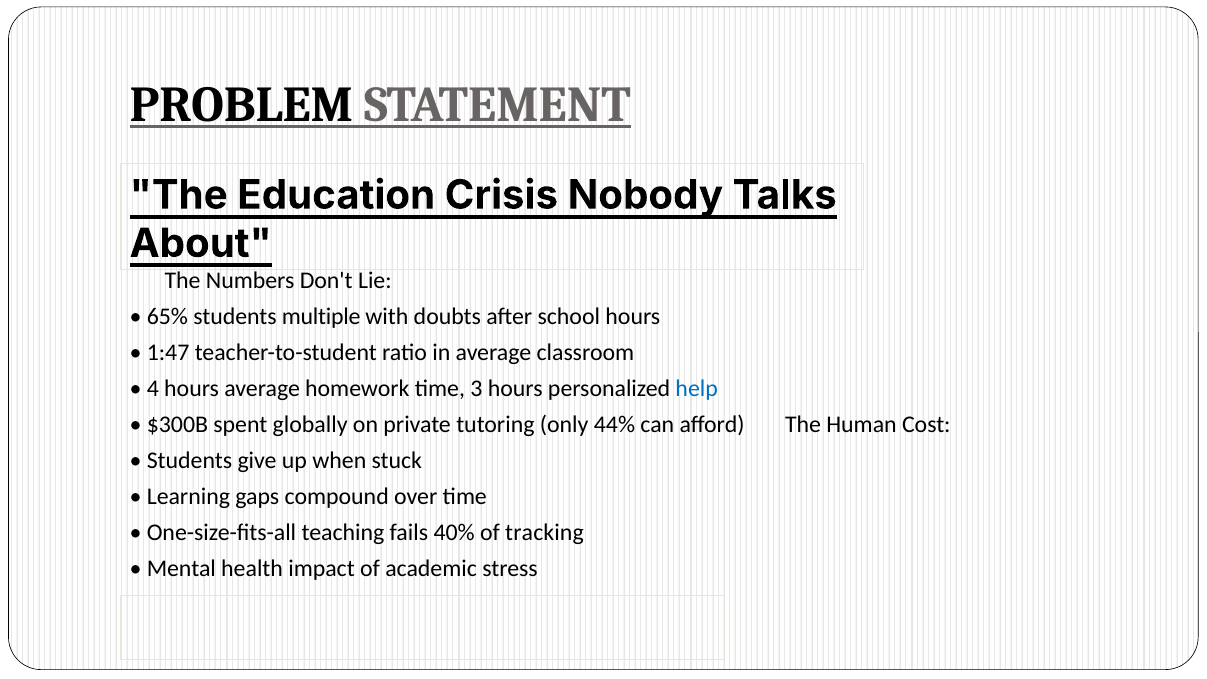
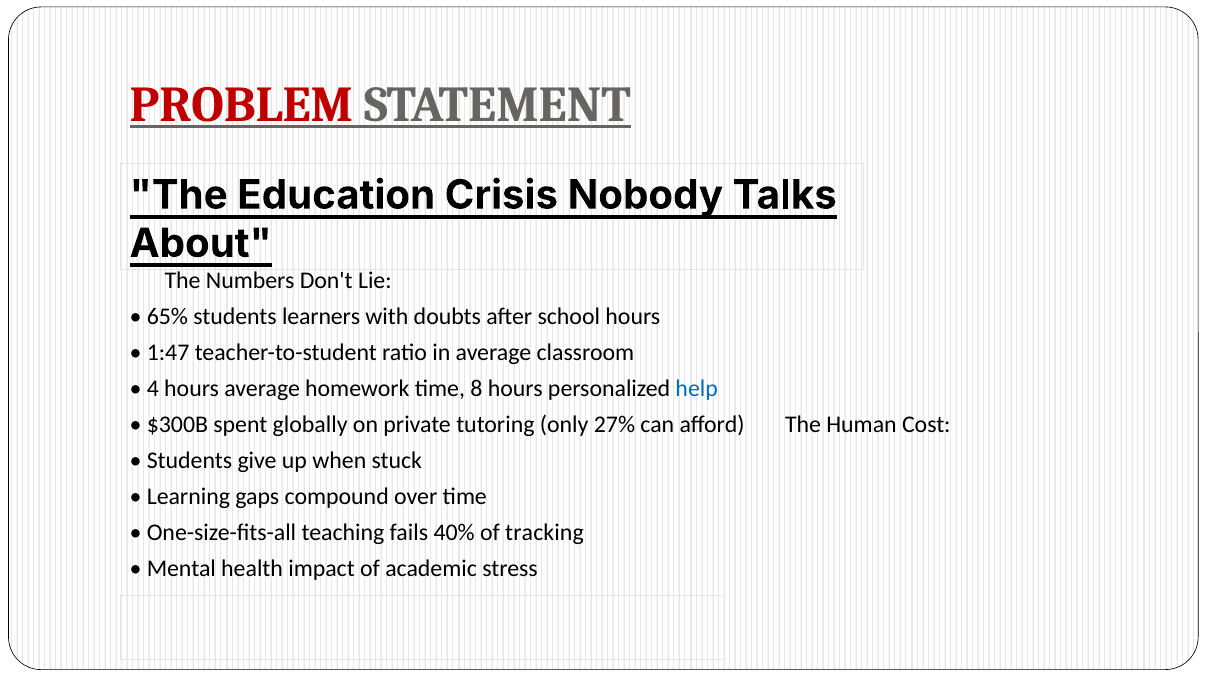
PROBLEM colour: black -> red (241, 105)
multiple: multiple -> learners (321, 317)
3: 3 -> 8 (476, 389)
44%: 44% -> 27% (614, 425)
